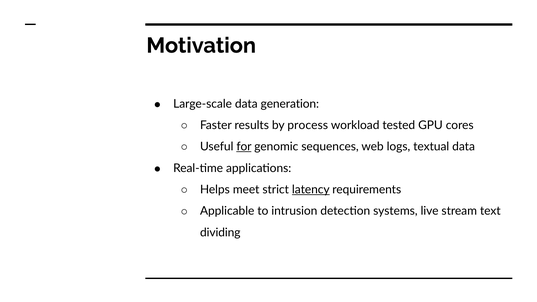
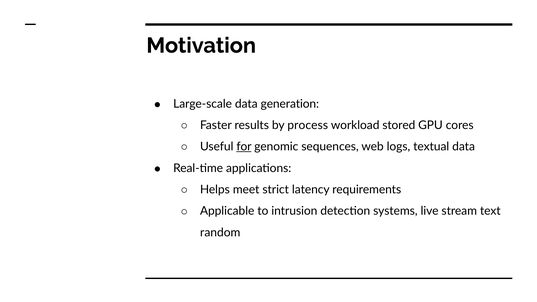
tested: tested -> stored (399, 125)
latency underline: present -> none (311, 190)
dividing: dividing -> random (220, 233)
